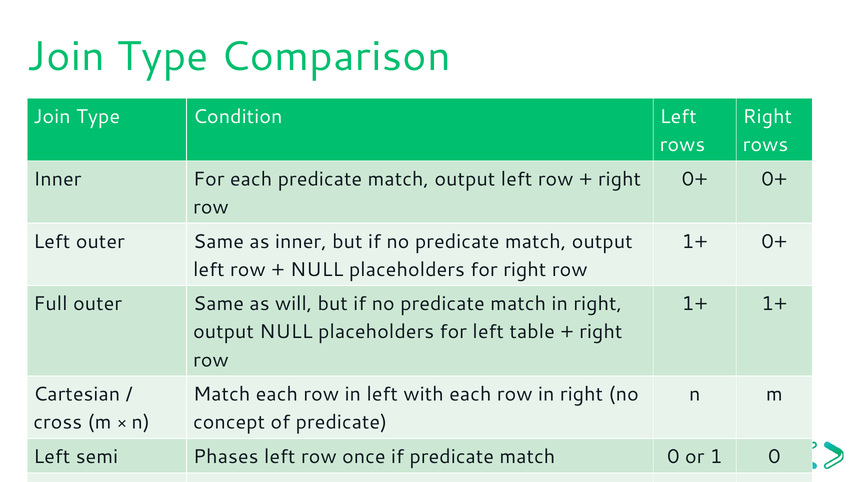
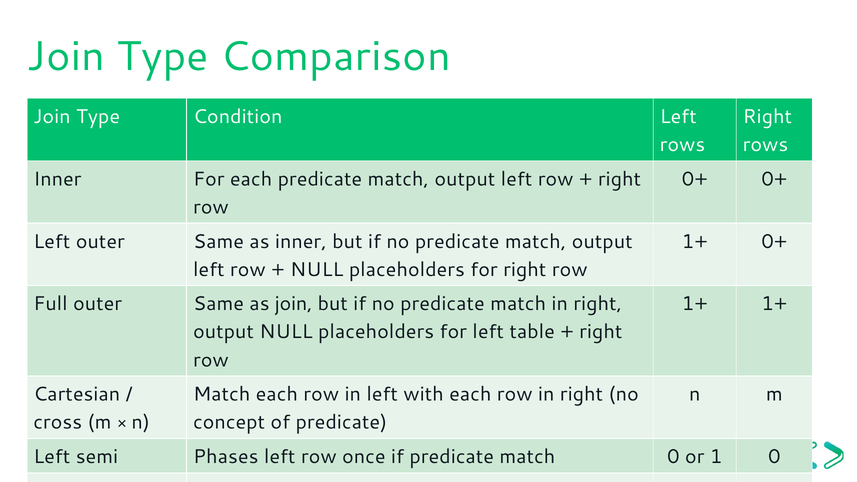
as will: will -> join (294, 304)
